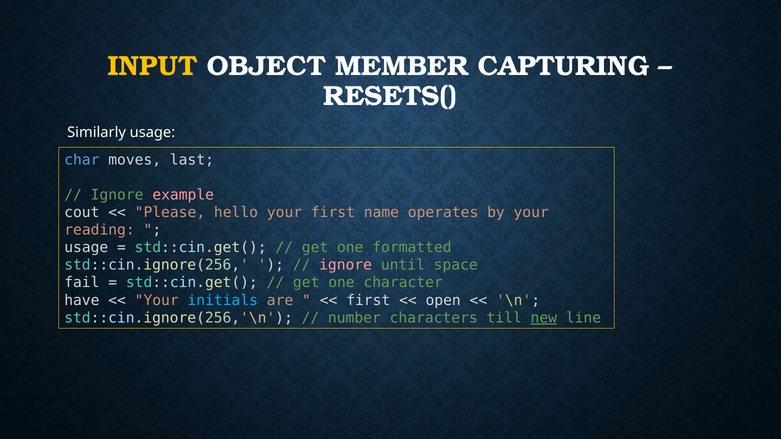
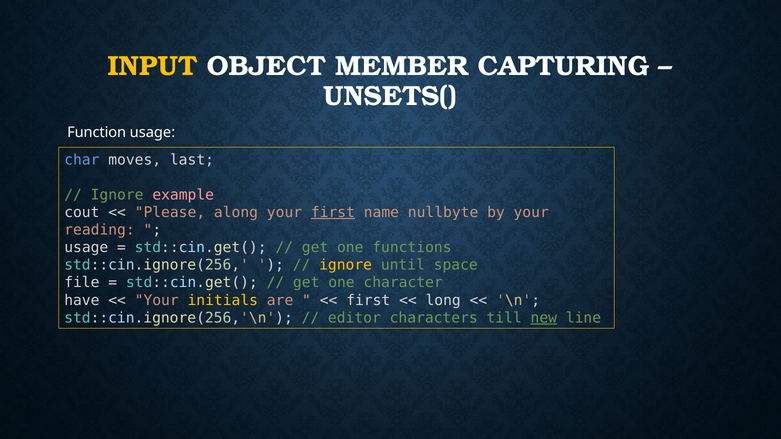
RESETS(: RESETS( -> UNSETS( (390, 96)
Similarly: Similarly -> Function (97, 132)
hello: hello -> along (236, 213)
first underline: none -> present (333, 213)
operates: operates -> nullbyte (443, 213)
formatted: formatted -> functions (412, 248)
ignore colour: pink -> yellow (346, 265)
fail: fail -> file (82, 283)
initials colour: light blue -> yellow (223, 300)
open: open -> long (443, 300)
number: number -> editor (354, 318)
